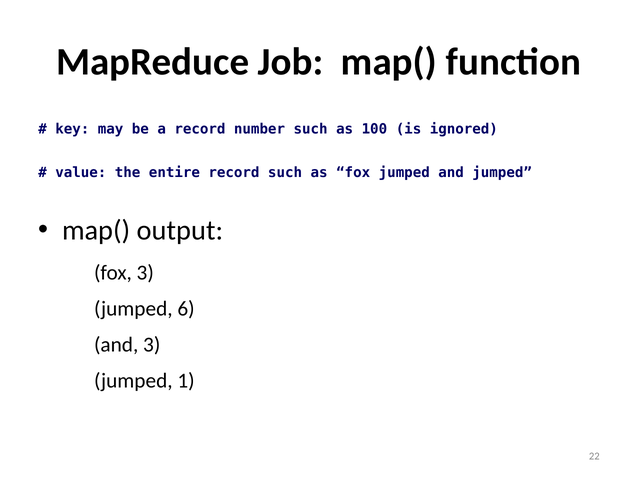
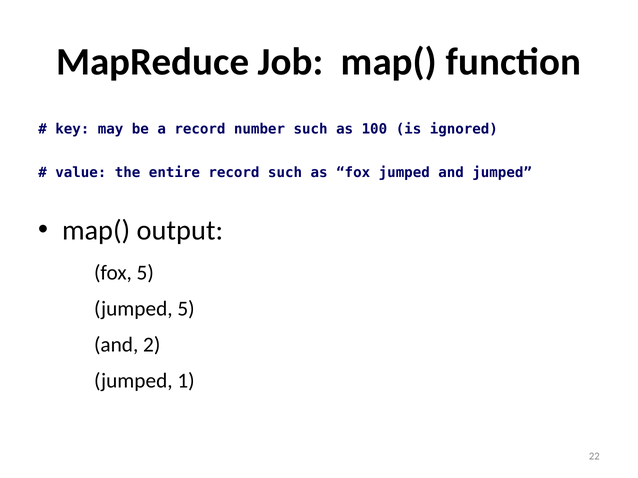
fox 3: 3 -> 5 (145, 273)
jumped 6: 6 -> 5 (186, 309)
and 3: 3 -> 2 (152, 345)
